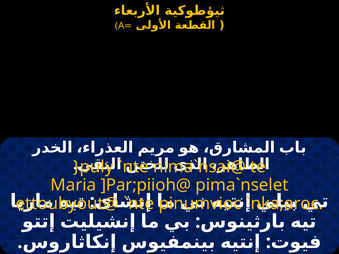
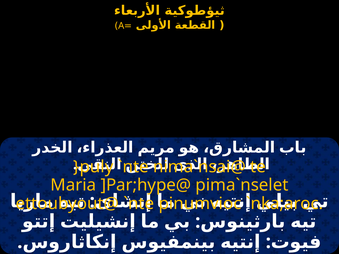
]Par;piioh@: ]Par;piioh@ -> ]Par;hype@ (146, 185)
